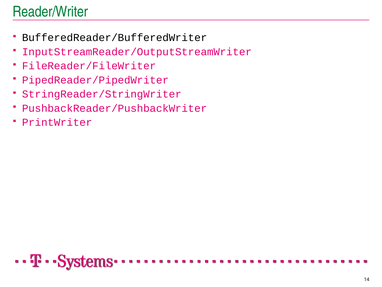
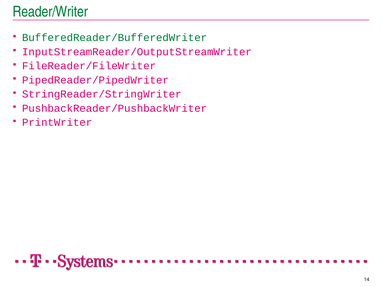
BufferedReader/BufferedWriter colour: black -> green (115, 38)
